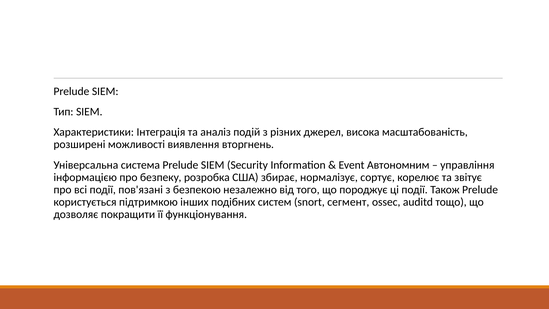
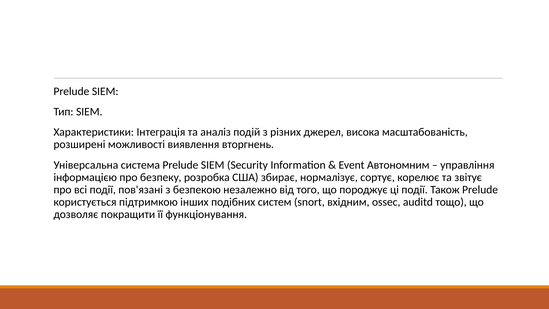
сегмент: сегмент -> вхідним (348, 202)
